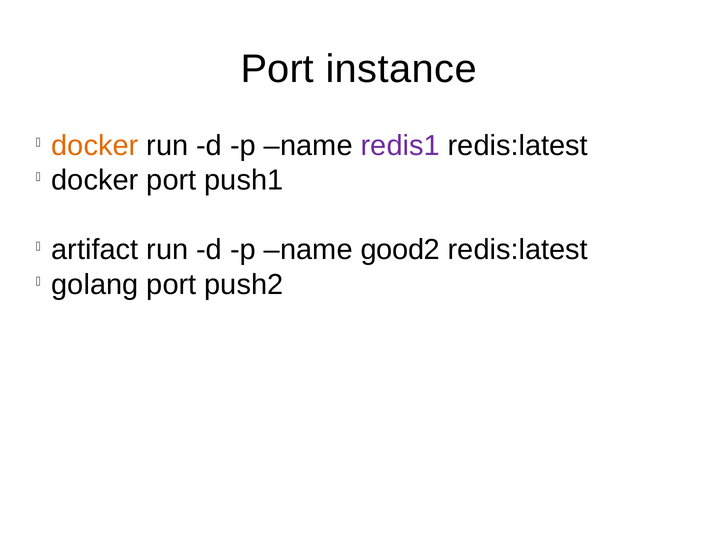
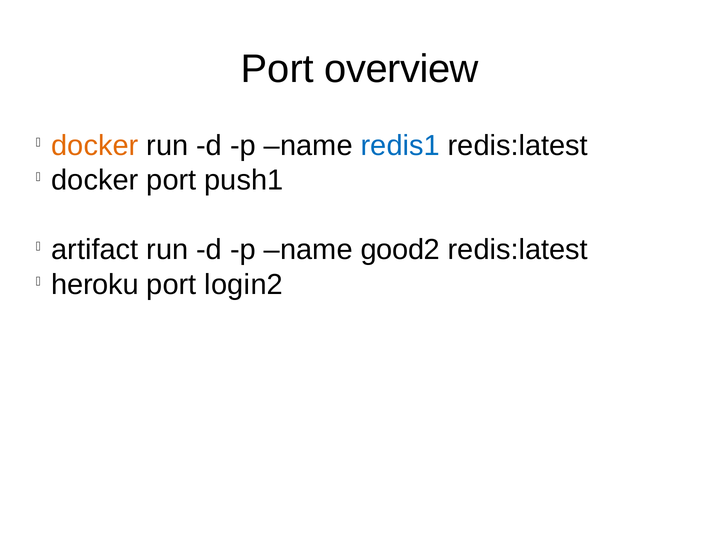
instance: instance -> overview (402, 69)
redis1 colour: purple -> blue (400, 146)
golang: golang -> heroku (95, 285)
push2: push2 -> login2 (244, 285)
